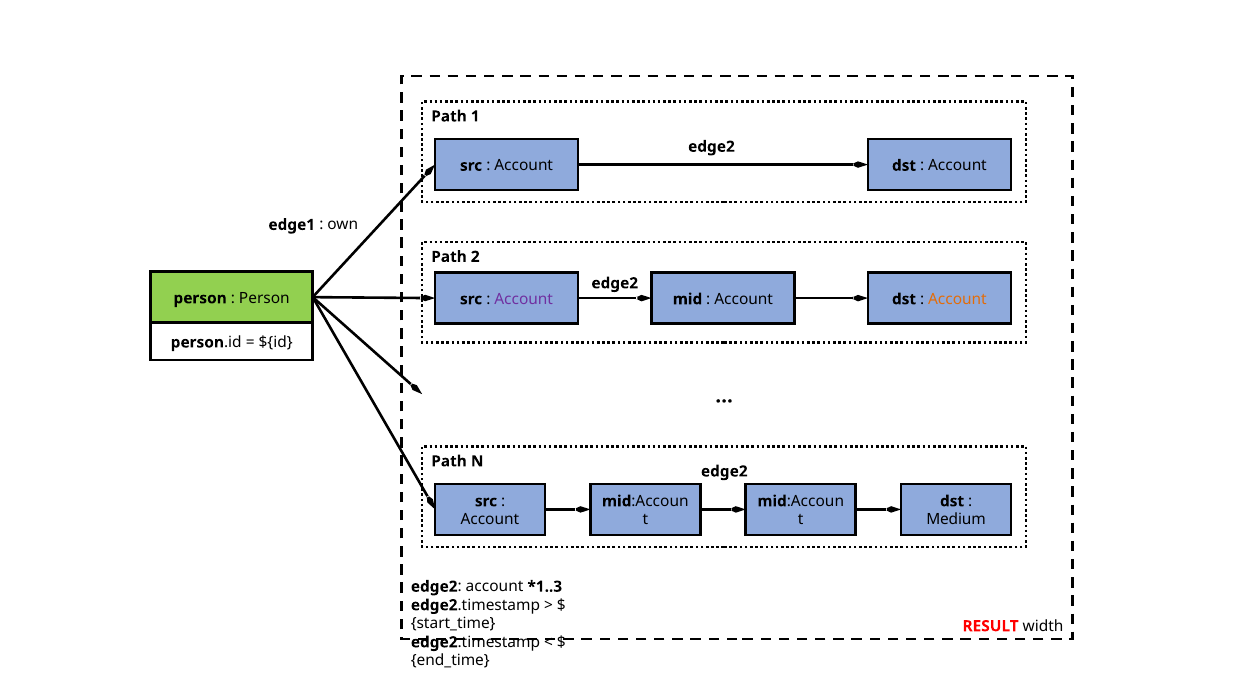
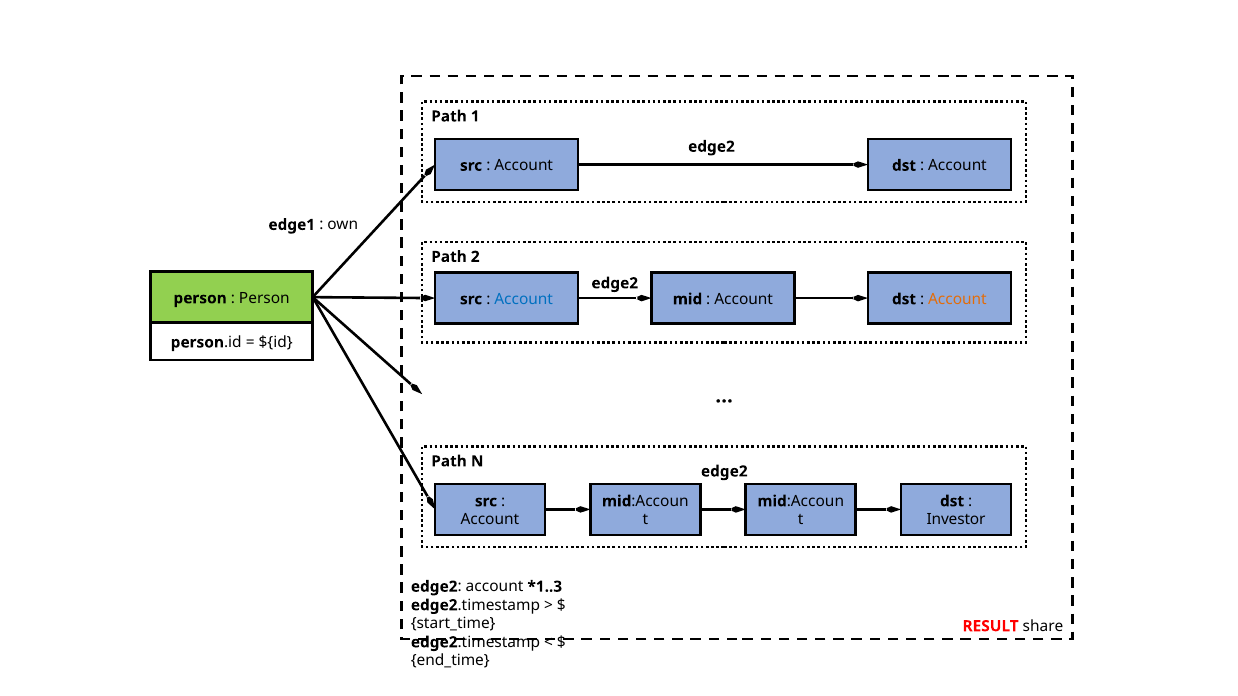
Account colour: purple -> blue (524, 299)
Medium: Medium -> Investor (956, 520)
width: width -> share (1043, 626)
